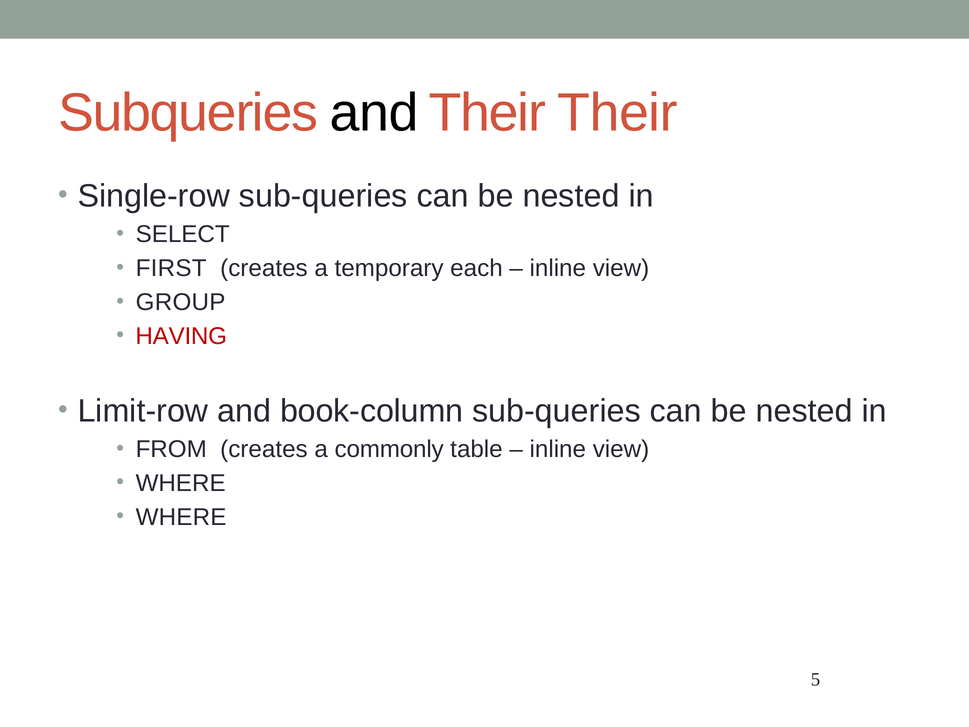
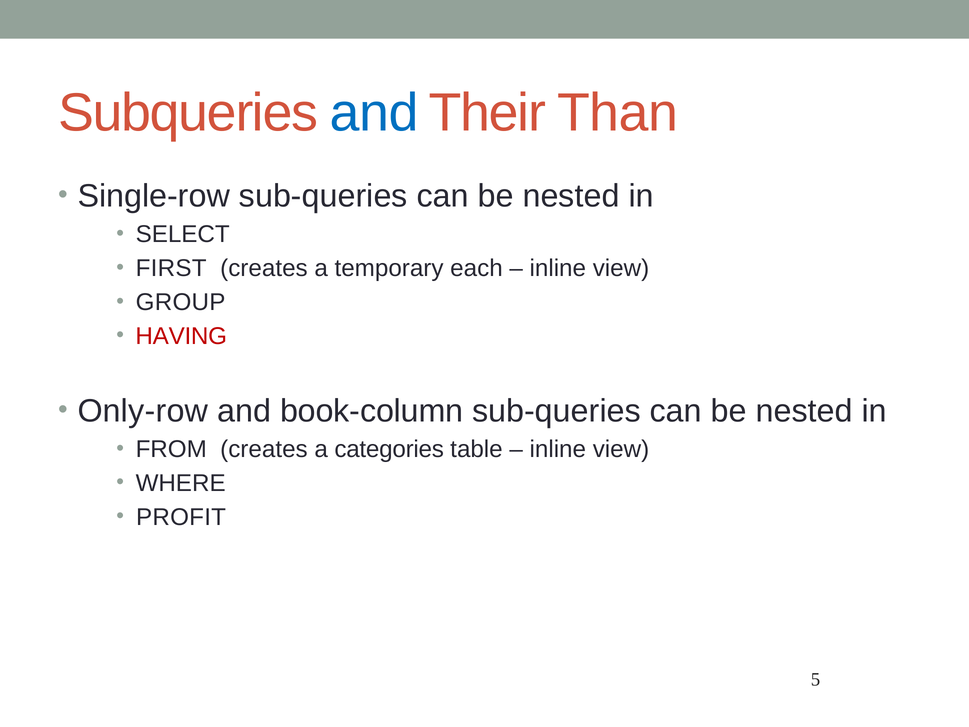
and colour: black -> blue (374, 113)
Their Their: Their -> Than (618, 113)
Limit-row: Limit-row -> Only-row (143, 411)
commonly: commonly -> categories (389, 449)
WHERE: WHERE -> PROFIT (181, 517)
